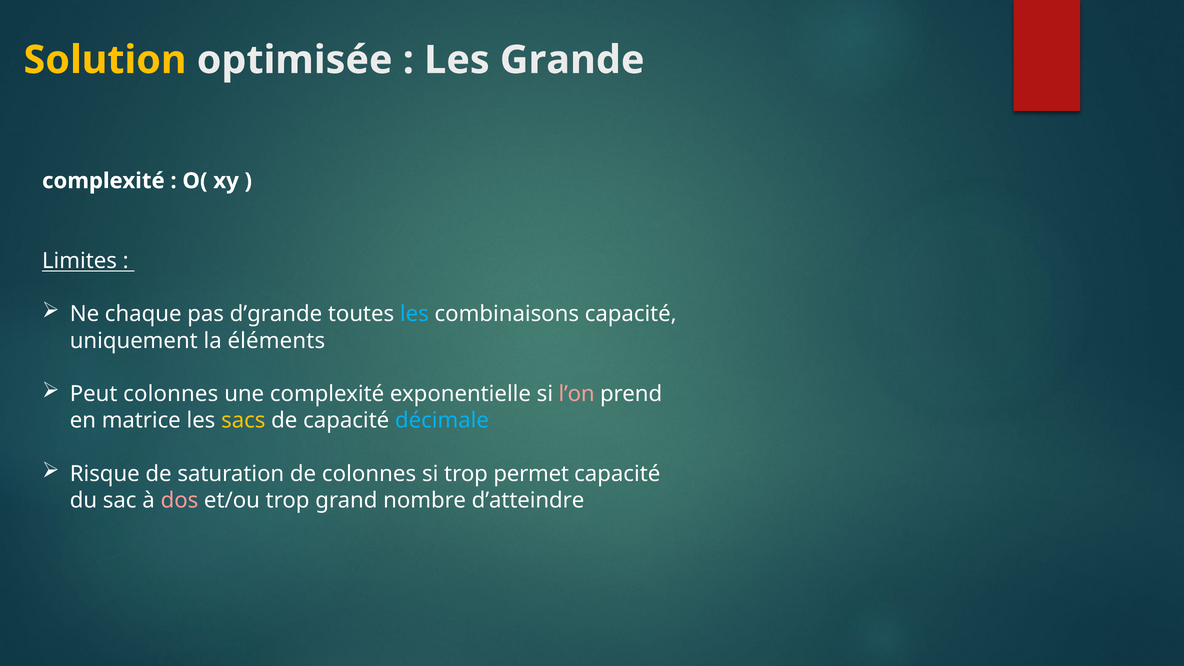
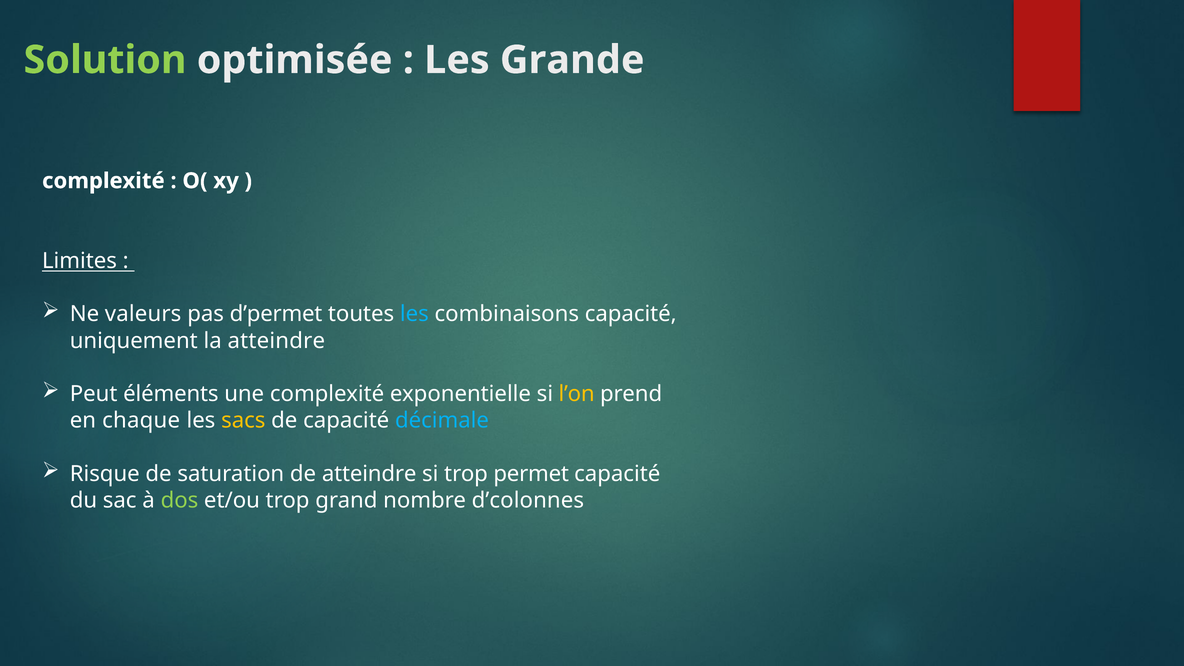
Solution colour: yellow -> light green (105, 60)
chaque: chaque -> valeurs (143, 314)
d’grande: d’grande -> d’permet (276, 314)
la éléments: éléments -> atteindre (276, 341)
Peut colonnes: colonnes -> éléments (171, 394)
l’on colour: pink -> yellow (577, 394)
matrice: matrice -> chaque (141, 421)
de colonnes: colonnes -> atteindre (369, 474)
dos colour: pink -> light green (179, 501)
d’atteindre: d’atteindre -> d’colonnes (528, 501)
